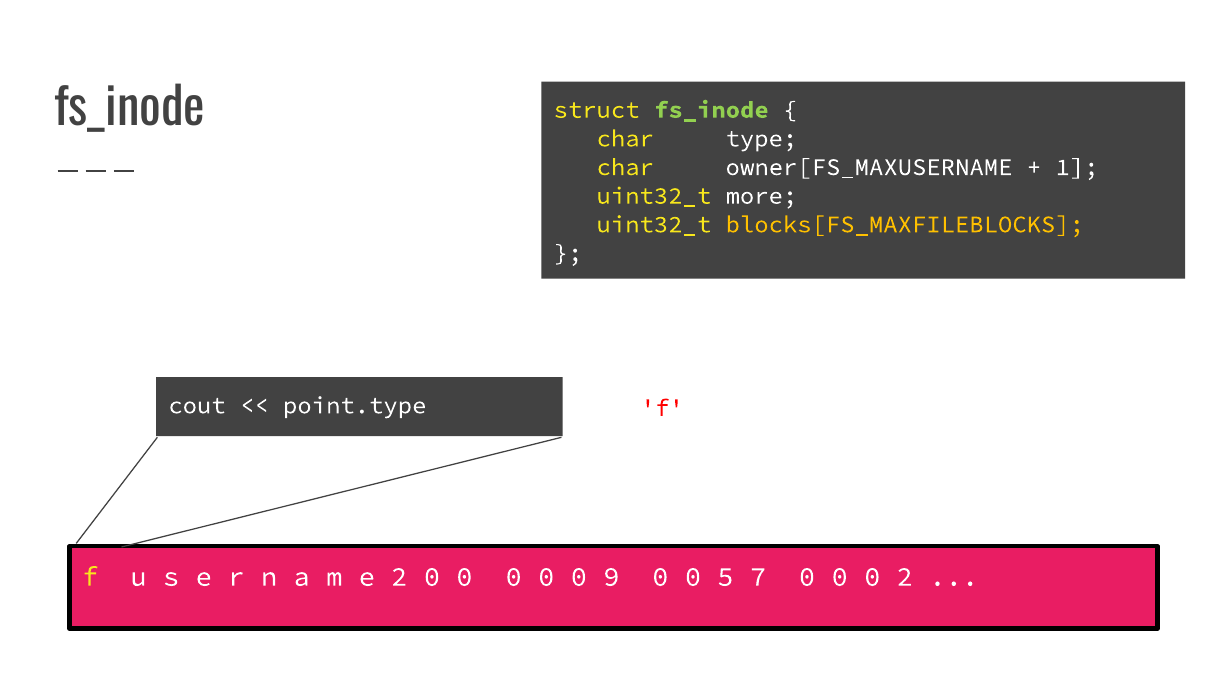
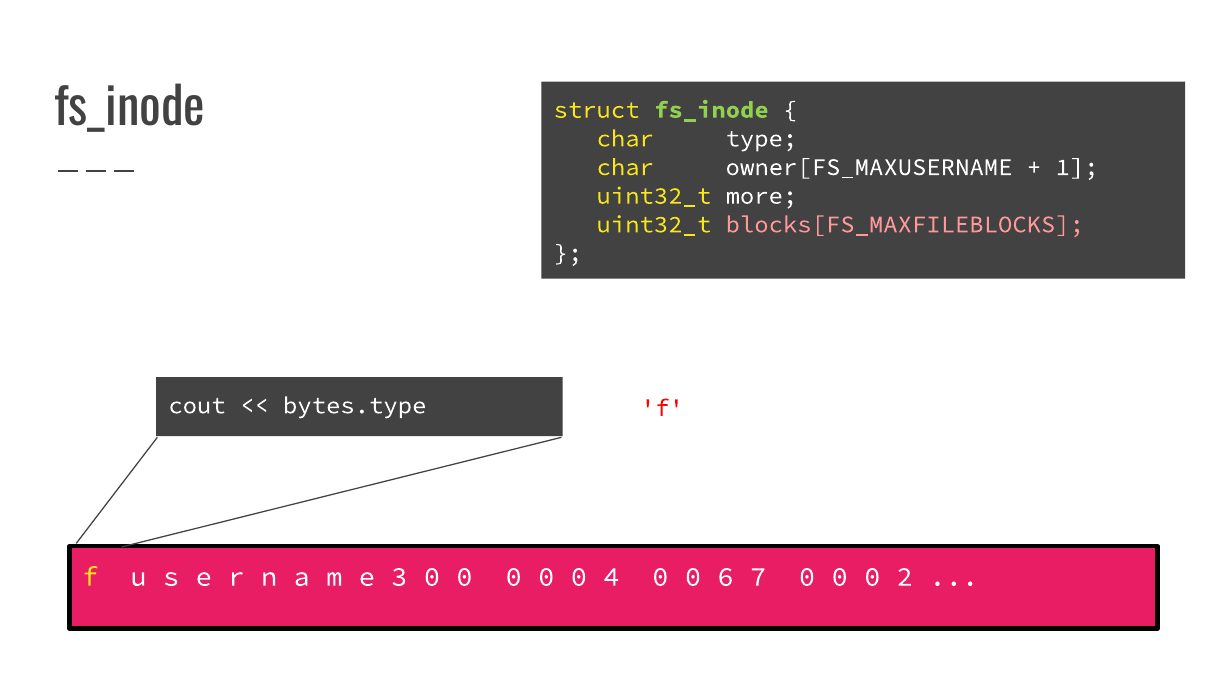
blocks[FS_MAXFILEBLOCKS colour: yellow -> pink (905, 224)
point.type: point.type -> bytes.type (355, 406)
e 2: 2 -> 3 (399, 577)
9: 9 -> 4 (611, 577)
5: 5 -> 6 (725, 577)
